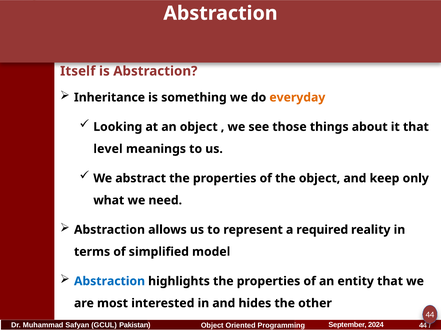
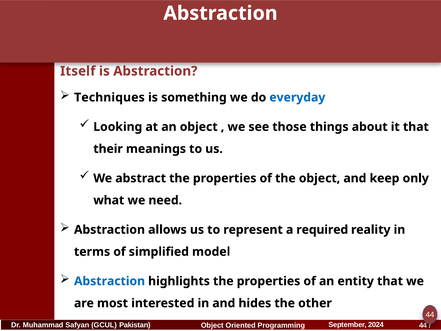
Inheritance: Inheritance -> Techniques (109, 97)
everyday colour: orange -> blue (297, 97)
level: level -> their (108, 149)
